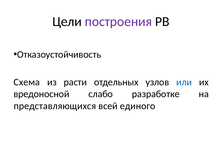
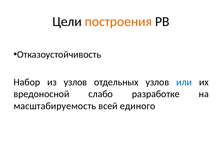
построения colour: purple -> orange (118, 21)
Схема: Схема -> Набор (27, 82)
из расти: расти -> узлов (75, 82)
представляющихся: представляющихся -> масштабируемость (55, 106)
